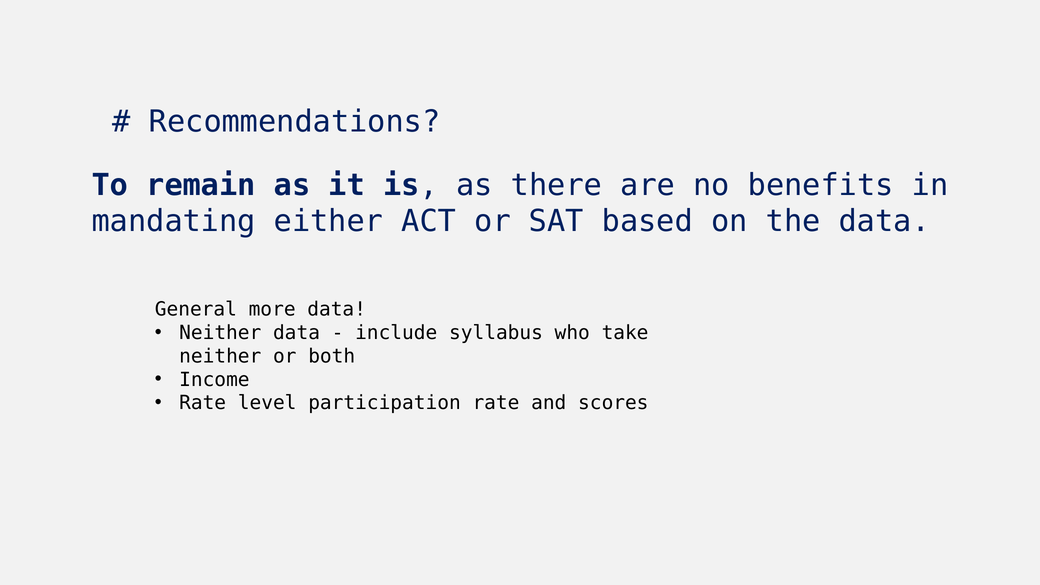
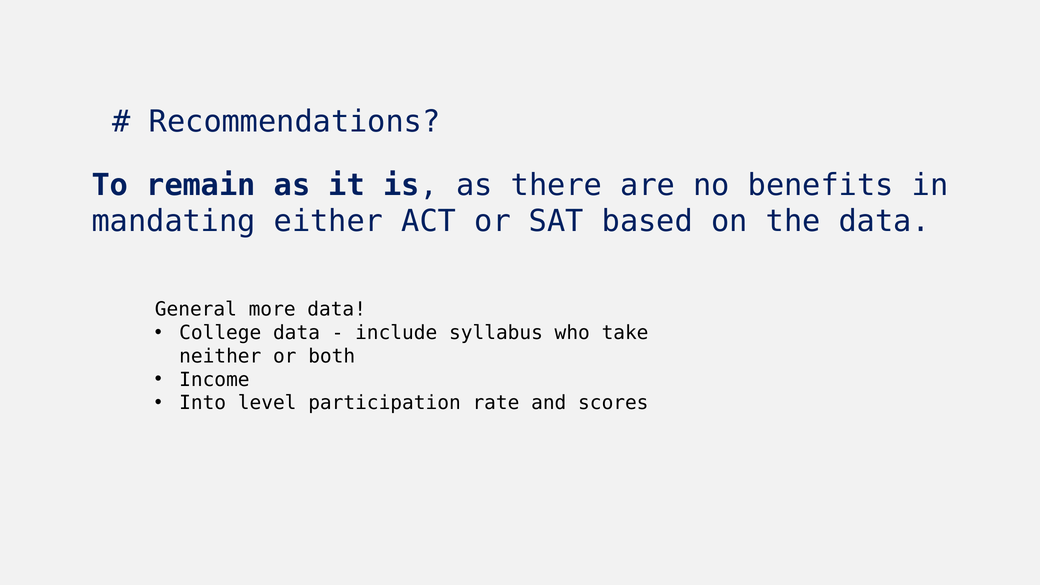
Neither: Neither -> College (220, 333)
Rate: Rate -> Into (203, 403)
